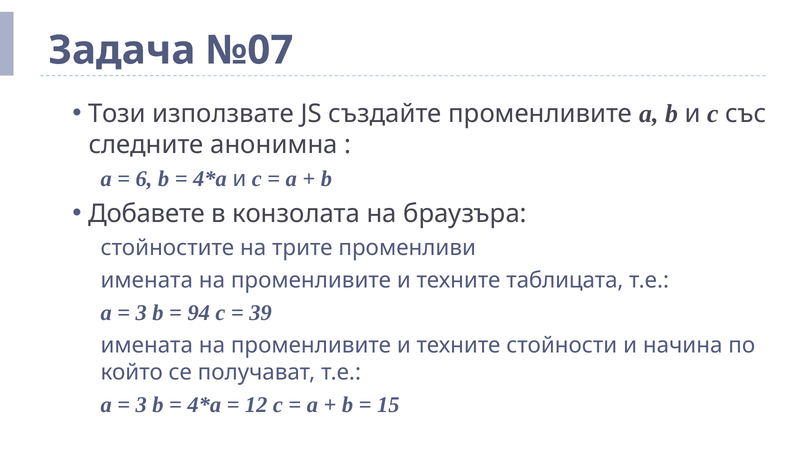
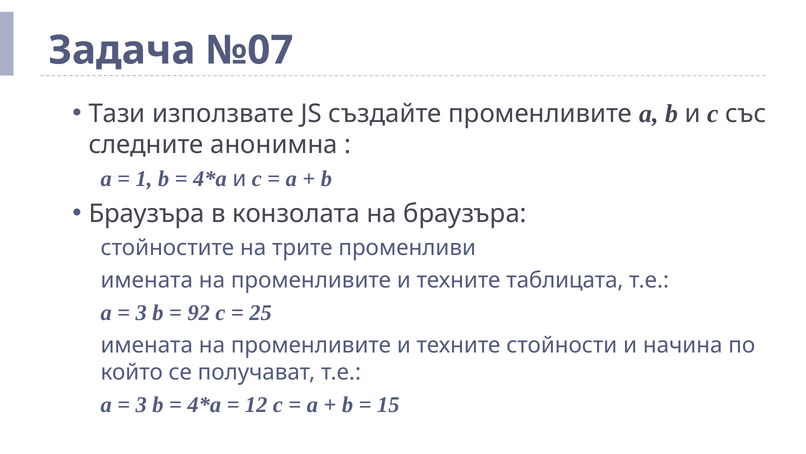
Този: Този -> Тази (117, 114)
6: 6 -> 1 (144, 179)
Добавете: Добавете -> Браузъра (147, 213)
94: 94 -> 92 (199, 313)
39: 39 -> 25 (261, 313)
